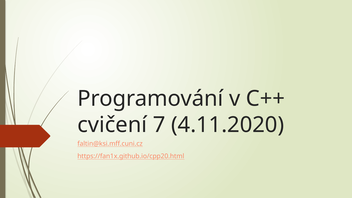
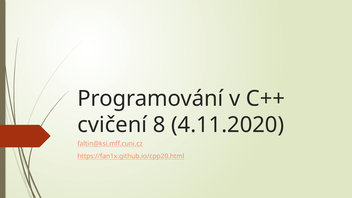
7: 7 -> 8 (159, 125)
